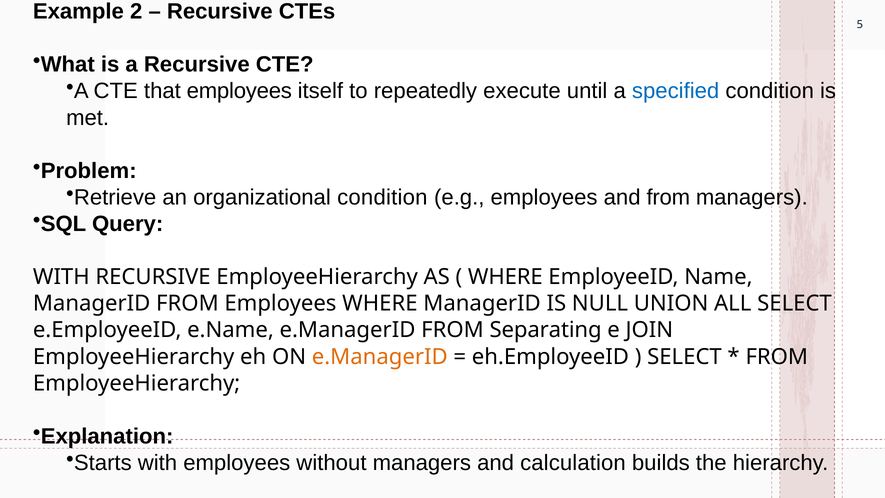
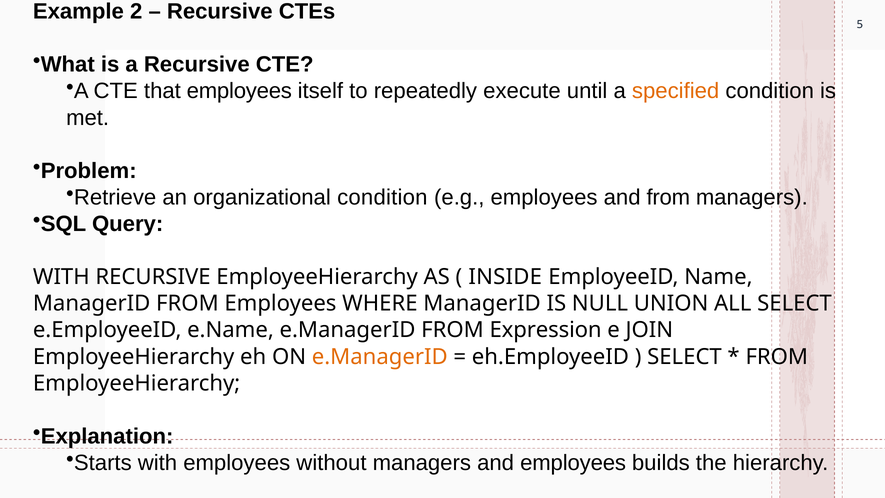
specified colour: blue -> orange (676, 91)
WHERE: WHERE -> INSIDE (505, 277)
Separating: Separating -> Expression (546, 330)
and calculation: calculation -> employees (573, 463)
